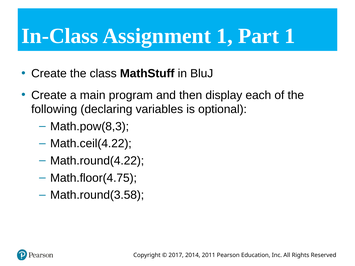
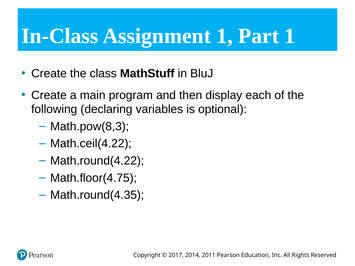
Math.round(3.58: Math.round(3.58 -> Math.round(4.35 (97, 195)
